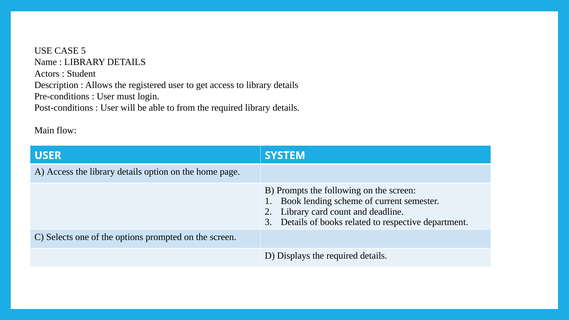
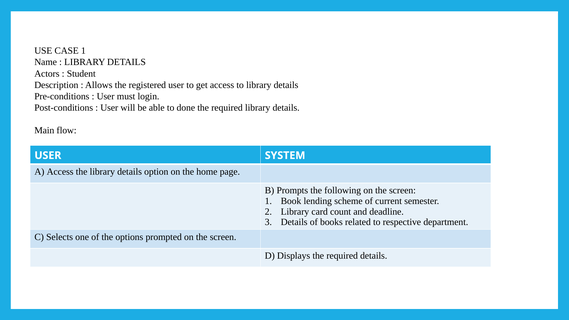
CASE 5: 5 -> 1 (83, 51)
from: from -> done (186, 108)
